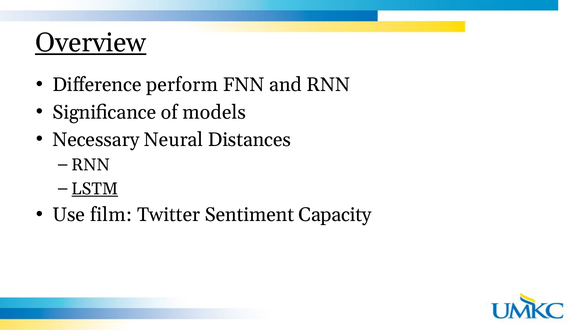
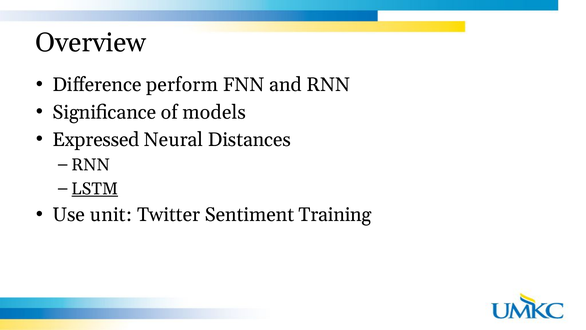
Overview underline: present -> none (91, 43)
Necessary: Necessary -> Expressed (96, 139)
film: film -> unit (111, 215)
Capacity: Capacity -> Training (335, 215)
